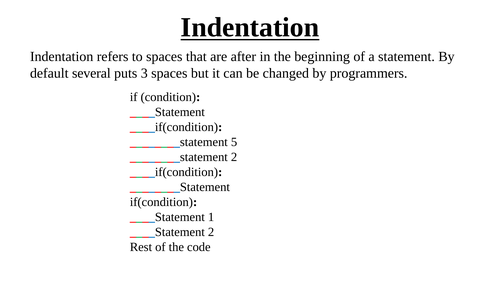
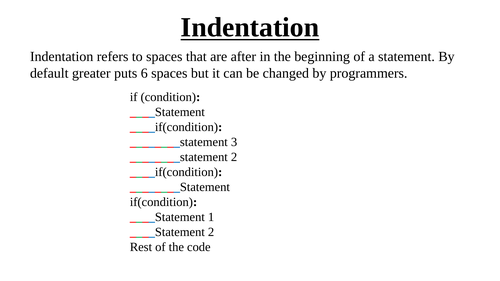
several: several -> greater (91, 73)
3: 3 -> 6 (144, 73)
5: 5 -> 3 (234, 142)
